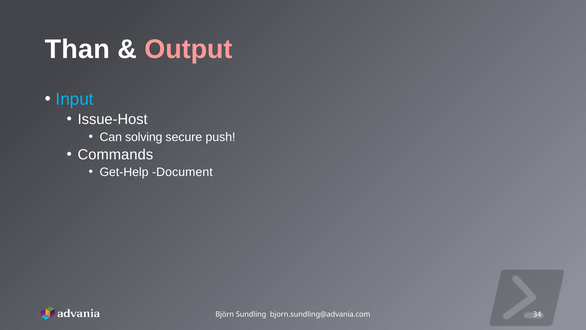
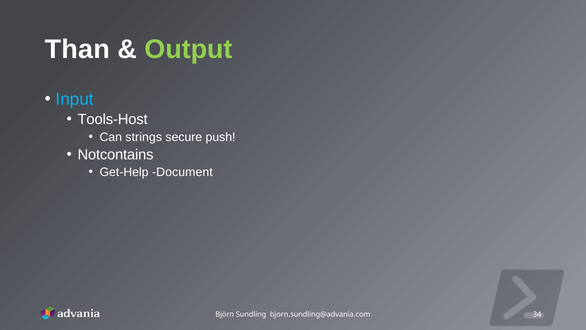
Output colour: pink -> light green (188, 49)
Issue-Host: Issue-Host -> Tools-Host (113, 119)
solving: solving -> strings (144, 137)
Commands: Commands -> Notcontains (116, 154)
